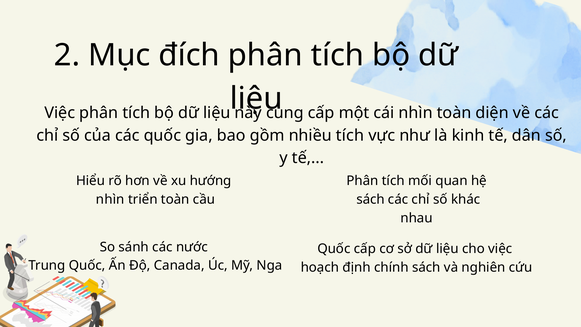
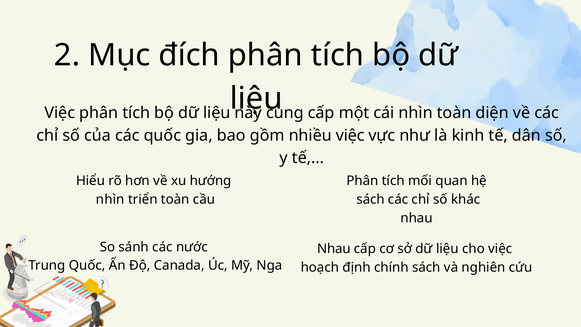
nhiều tích: tích -> việc (350, 135)
Quốc: Quốc -> Nhau (334, 249)
